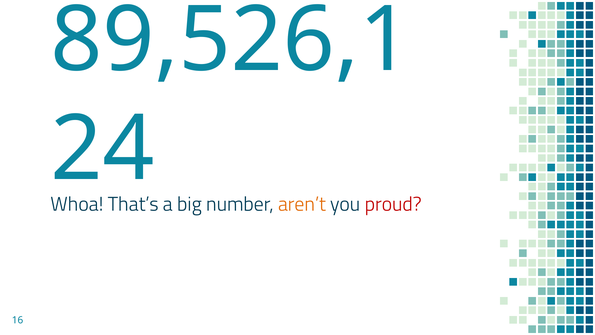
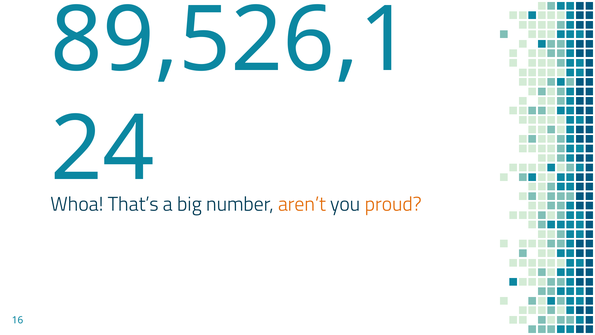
proud colour: red -> orange (393, 204)
